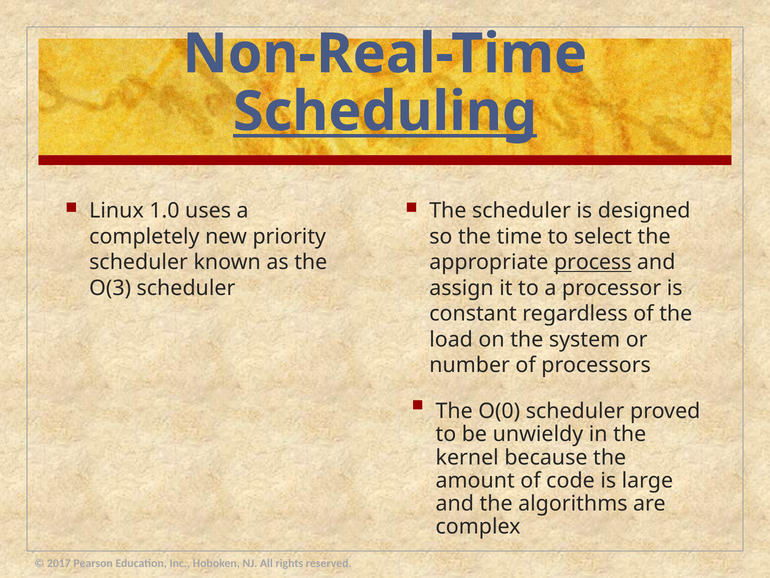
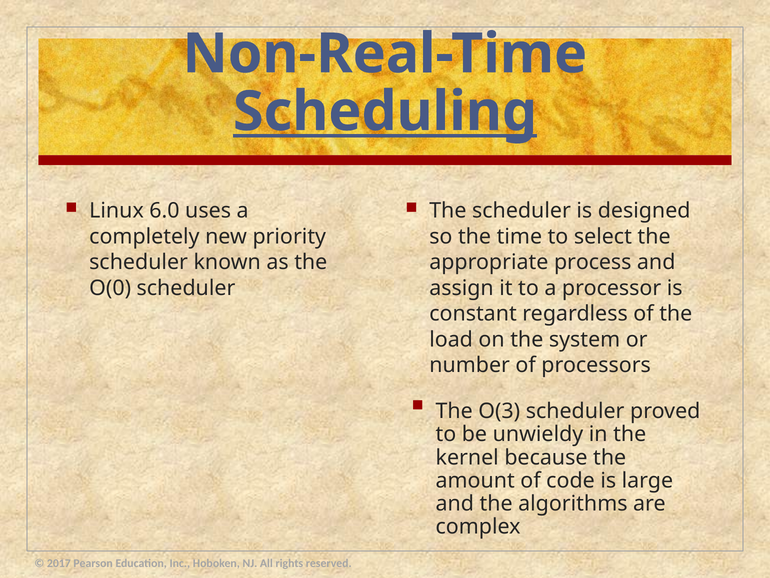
1.0: 1.0 -> 6.0 (164, 211)
process underline: present -> none (593, 262)
O(3: O(3 -> O(0 (110, 288)
O(0: O(0 -> O(3 (499, 411)
